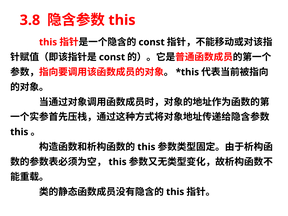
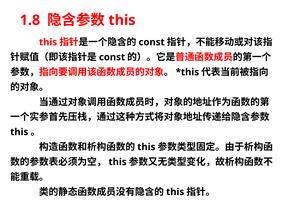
3.8: 3.8 -> 1.8 (30, 20)
